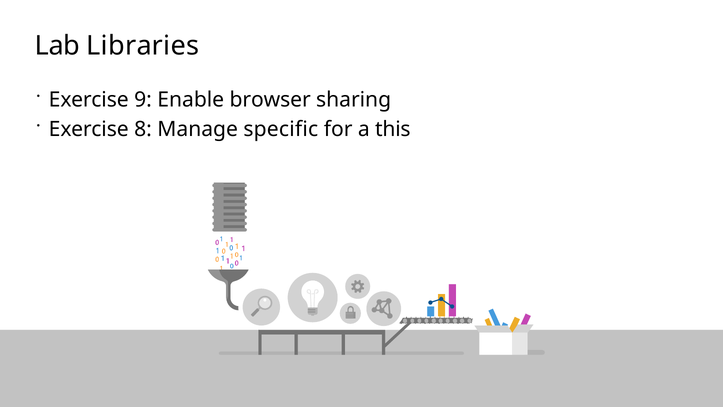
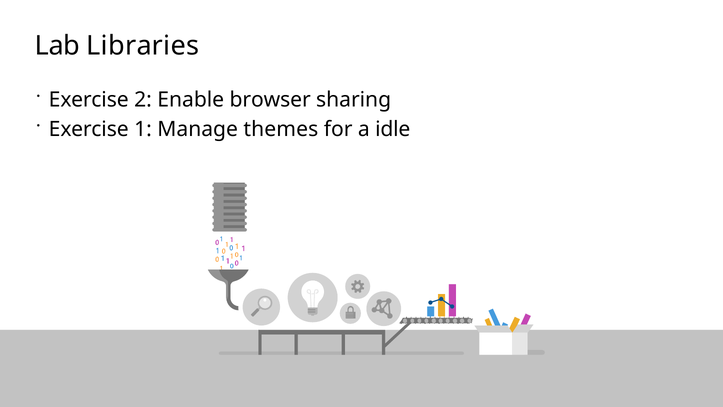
9: 9 -> 2 (143, 100)
8: 8 -> 1 (143, 129)
specific: specific -> themes (281, 129)
this: this -> idle (393, 129)
